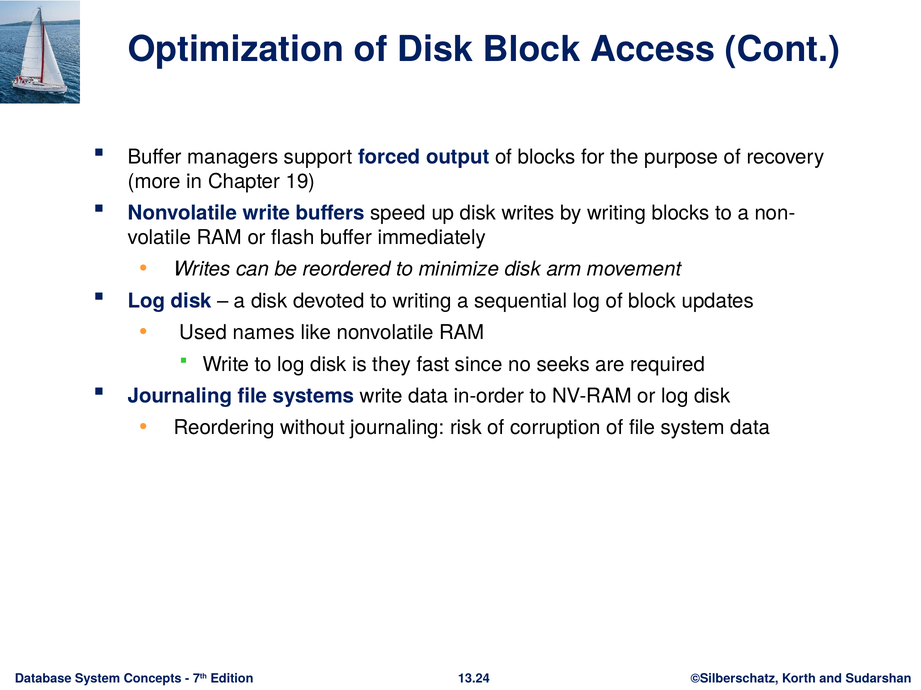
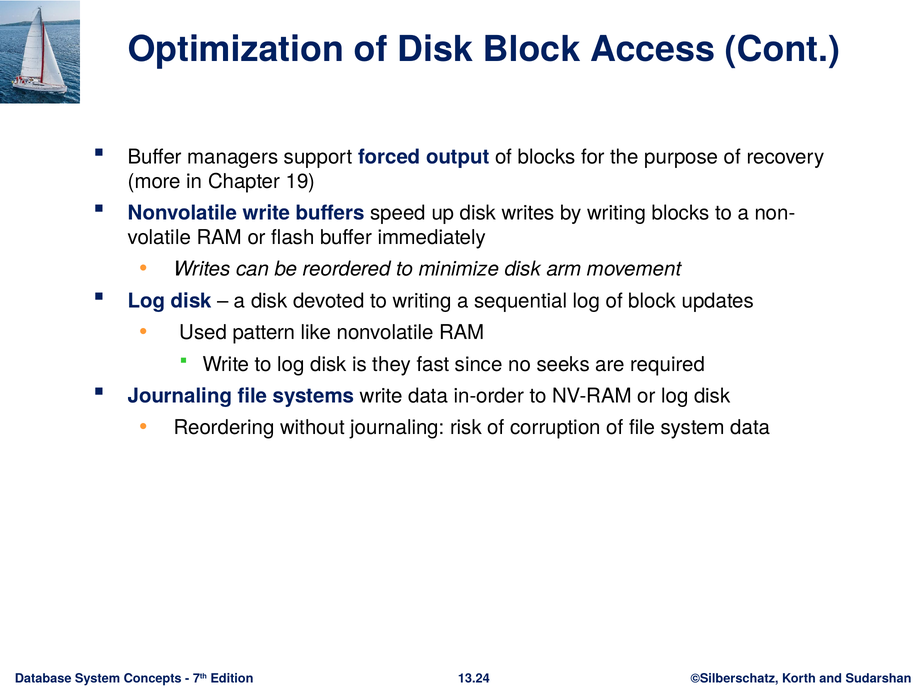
names: names -> pattern (264, 333)
